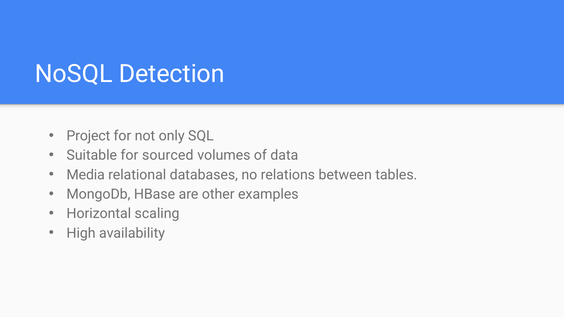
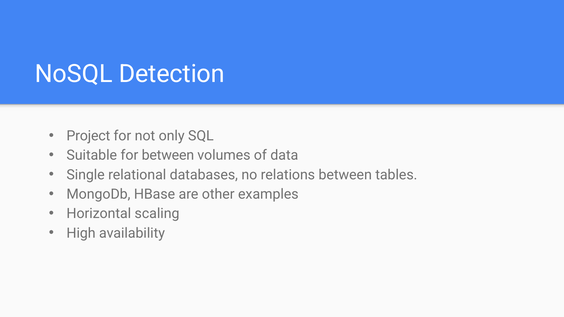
for sourced: sourced -> between (168, 155)
Media: Media -> Single (86, 175)
